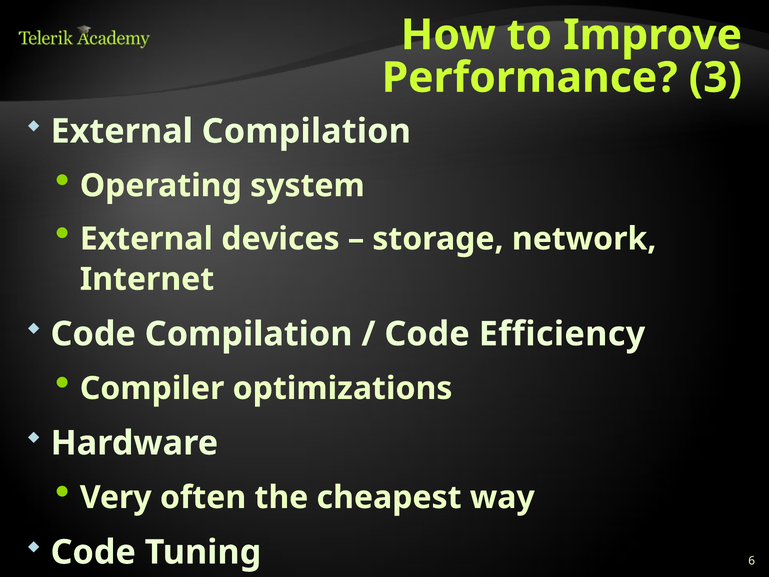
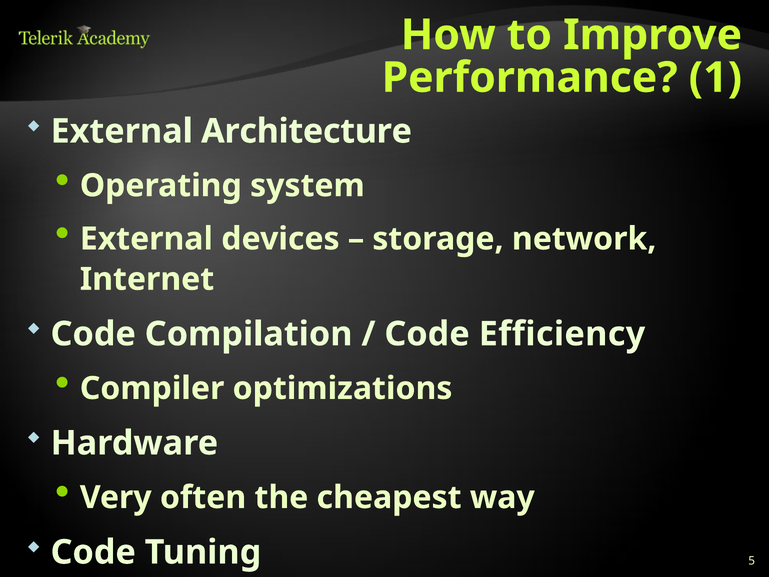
3: 3 -> 1 (715, 78)
External Compilation: Compilation -> Architecture (307, 131)
6: 6 -> 5 (752, 561)
